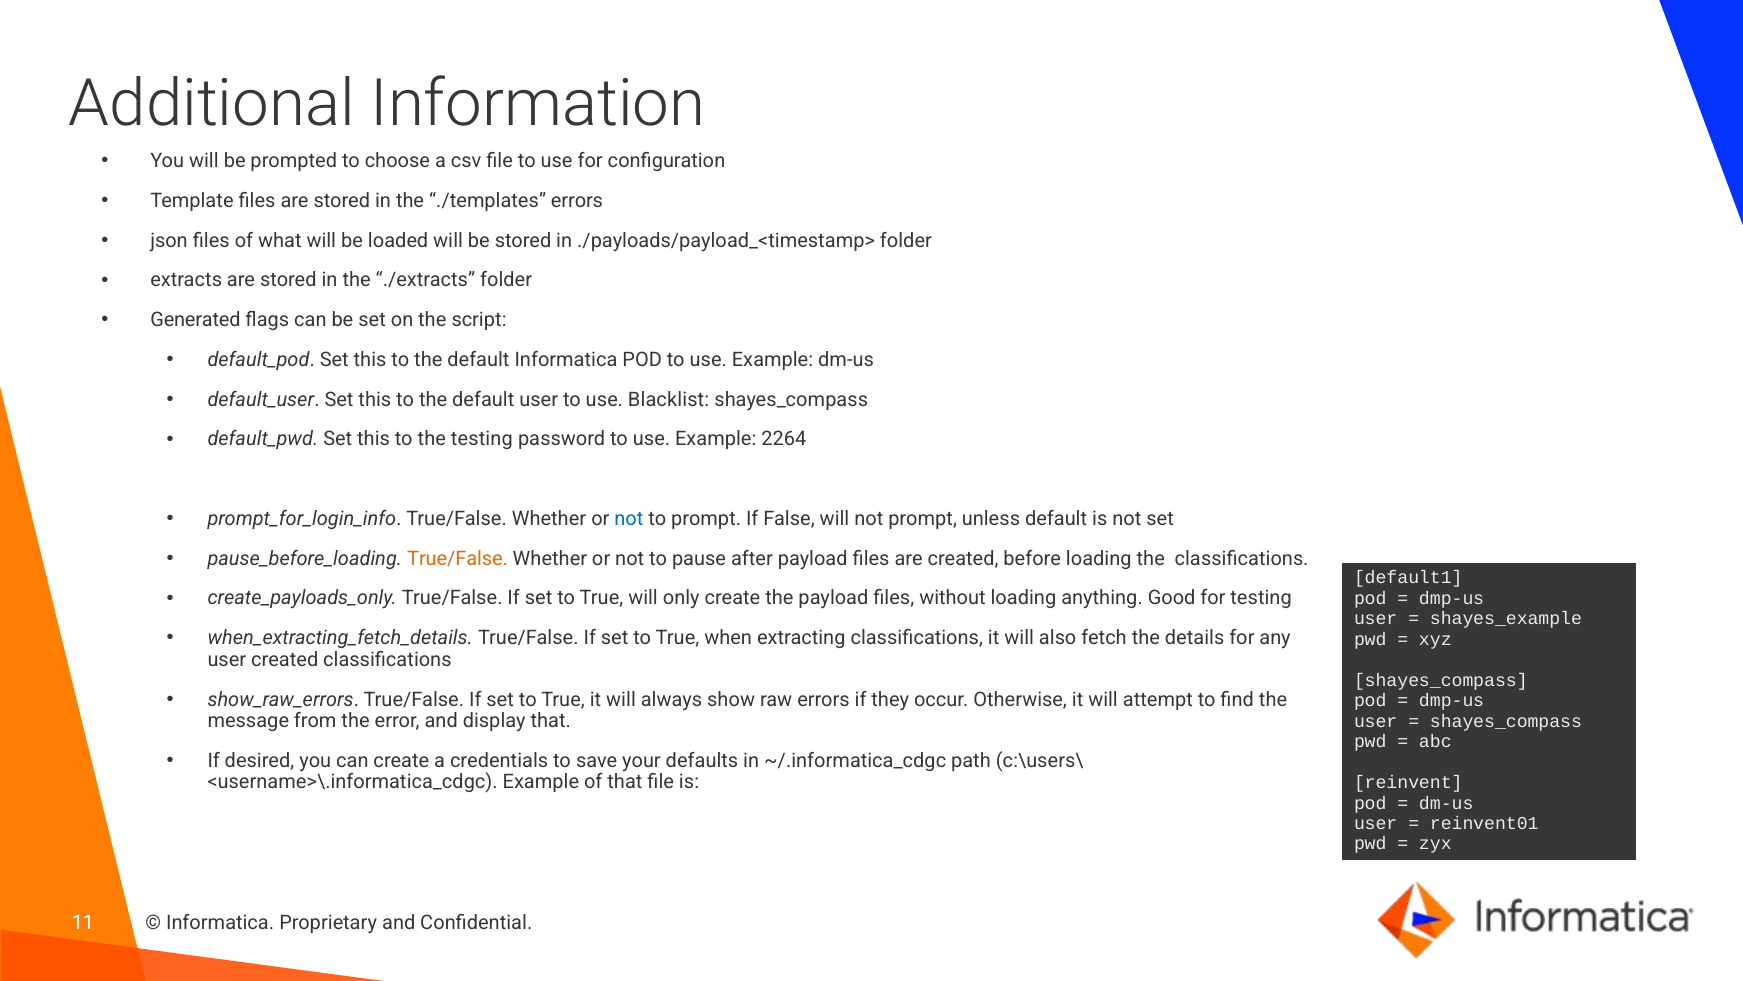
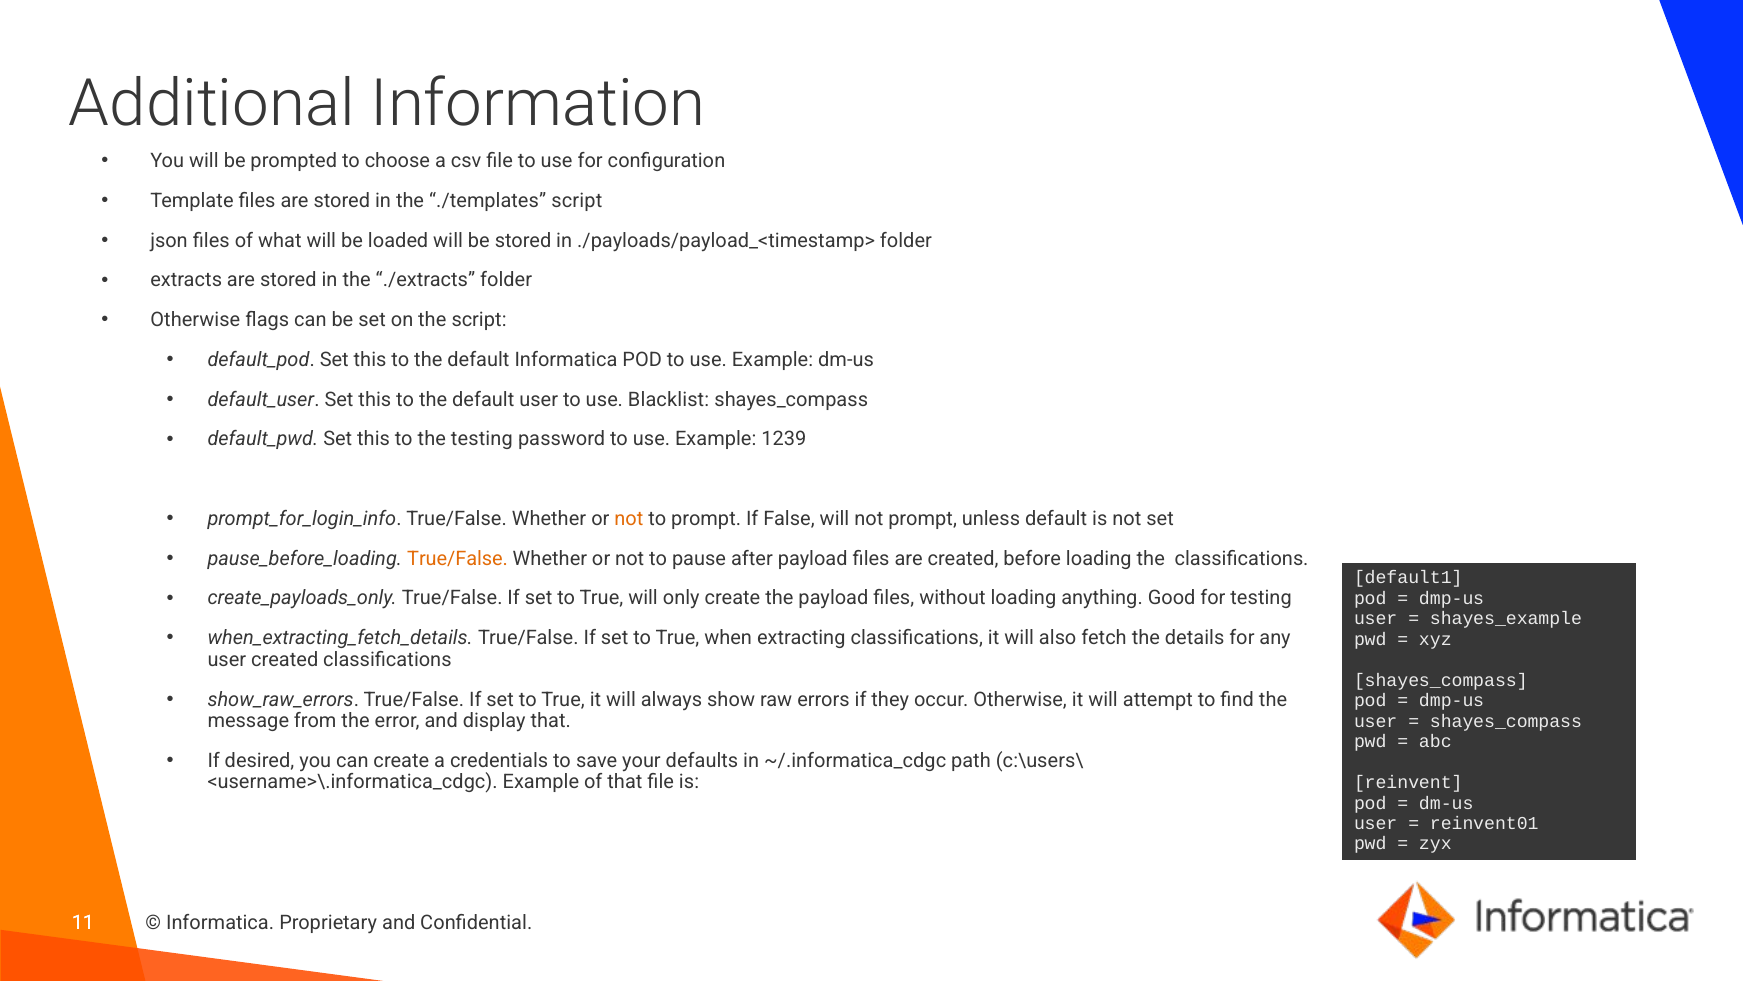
./templates errors: errors -> script (577, 201)
Generated: Generated -> Otherwise (195, 320)
2264: 2264 -> 1239 (784, 439)
not colour: blue -> orange (629, 519)
